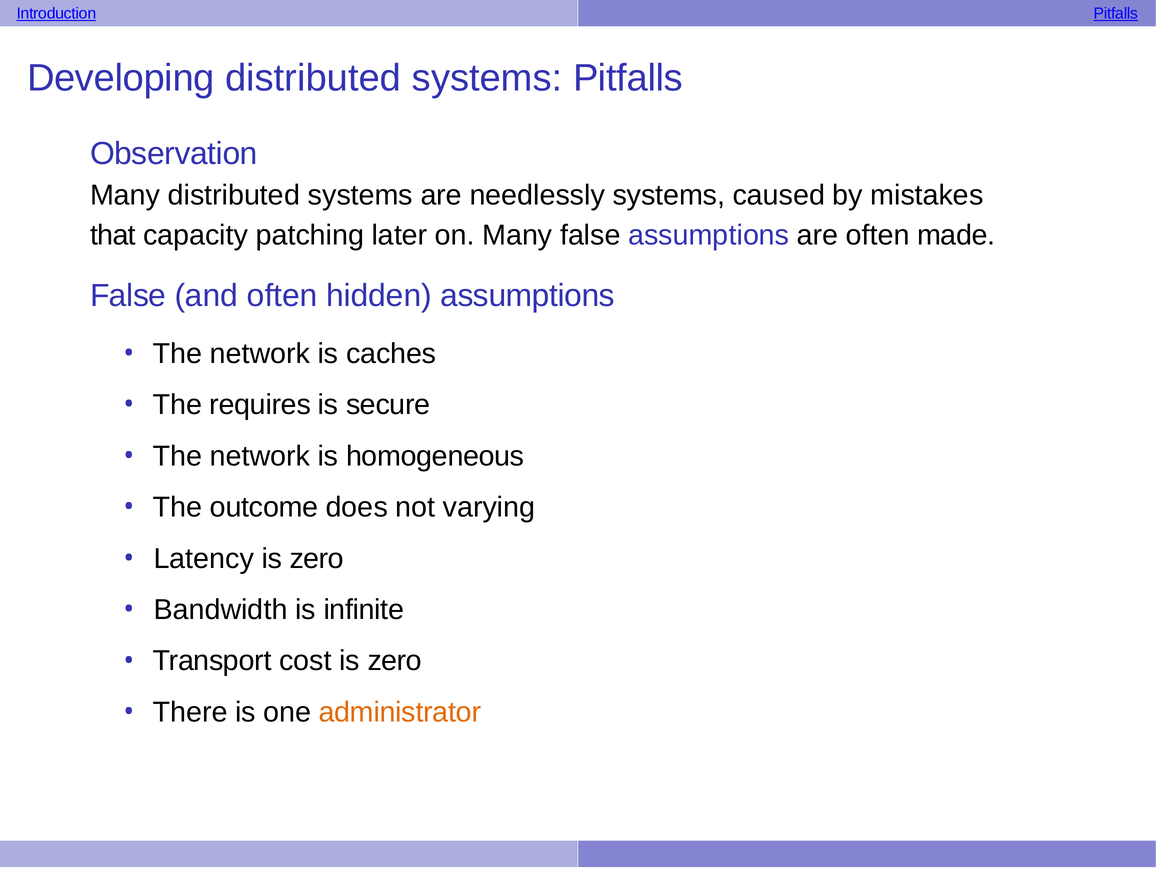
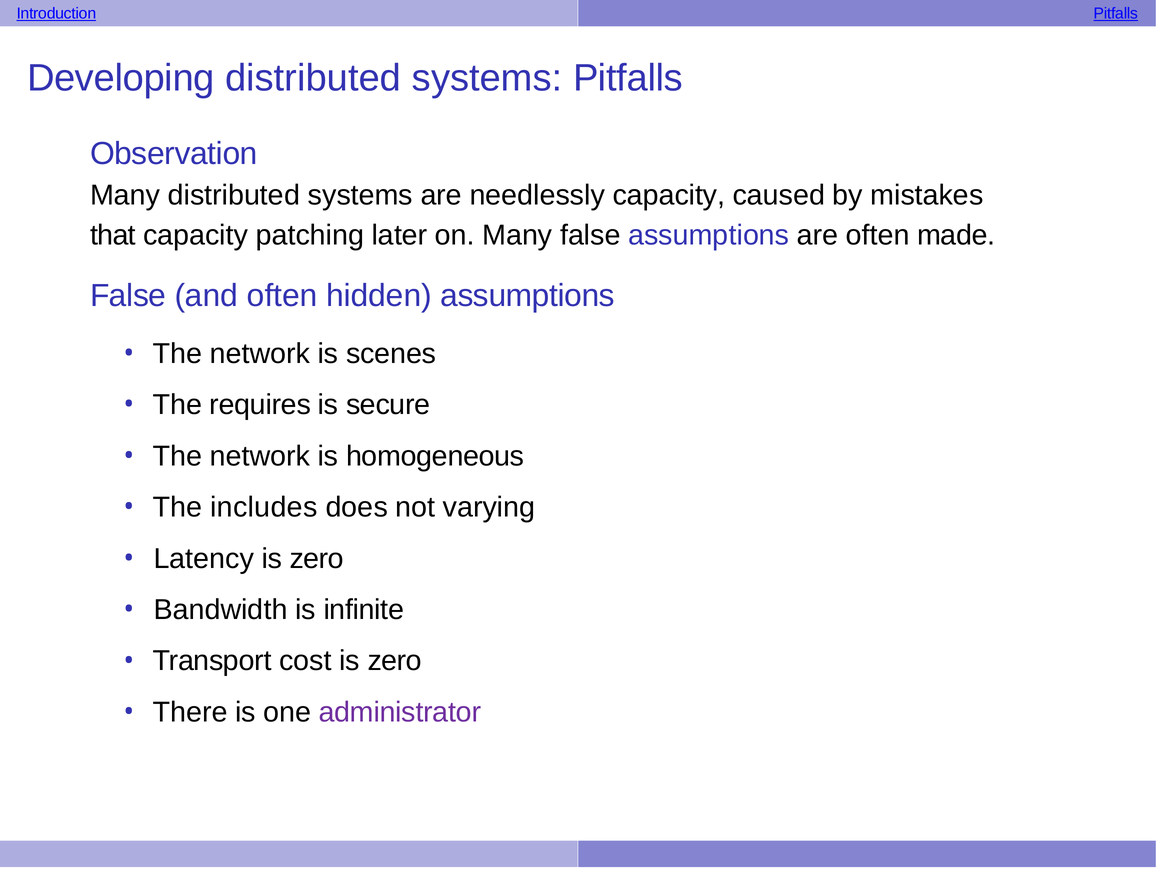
needlessly systems: systems -> capacity (669, 195)
caches: caches -> scenes (391, 354)
outcome: outcome -> includes (264, 507)
administrator colour: orange -> purple (400, 712)
